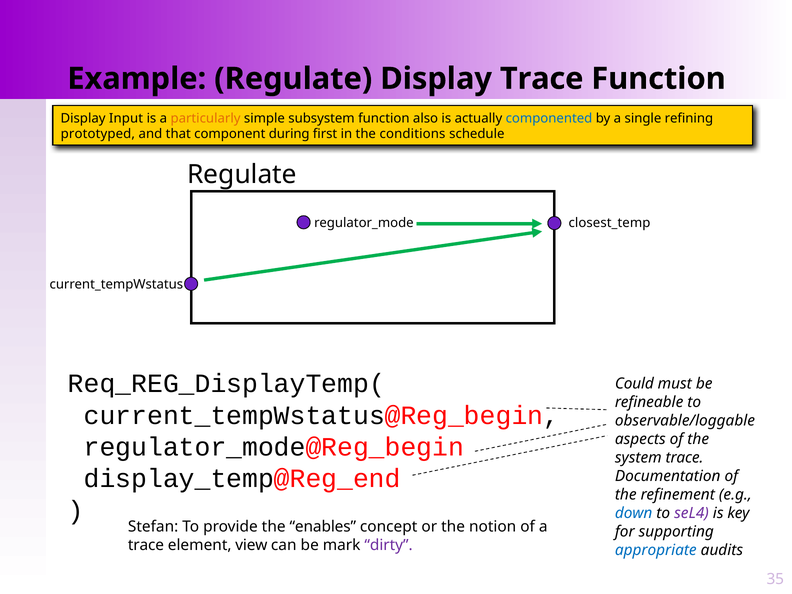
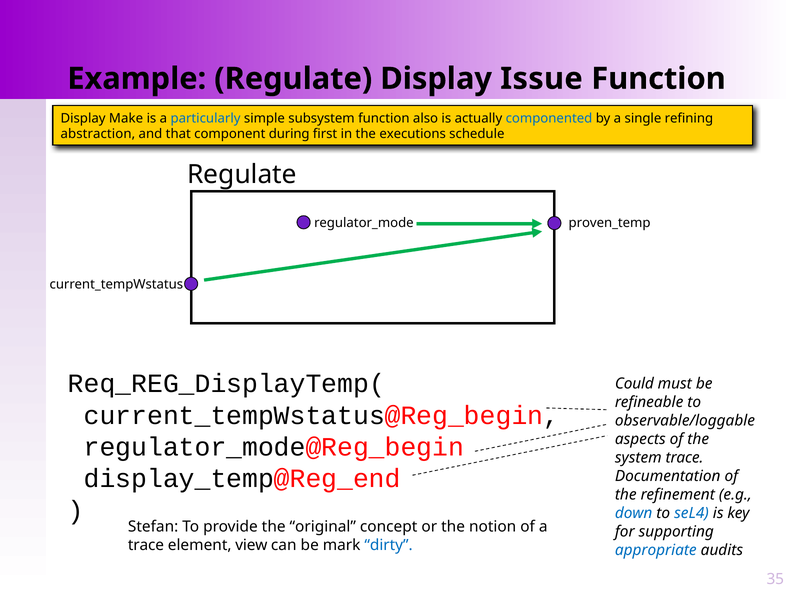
Display Trace: Trace -> Issue (541, 79)
Input: Input -> Make (126, 118)
particularly colour: orange -> blue (206, 118)
prototyped: prototyped -> abstraction (98, 134)
conditions: conditions -> executions (413, 134)
closest_temp: closest_temp -> proven_temp (610, 223)
seL4 colour: purple -> blue (692, 513)
enables: enables -> original (323, 527)
dirty colour: purple -> blue (389, 545)
